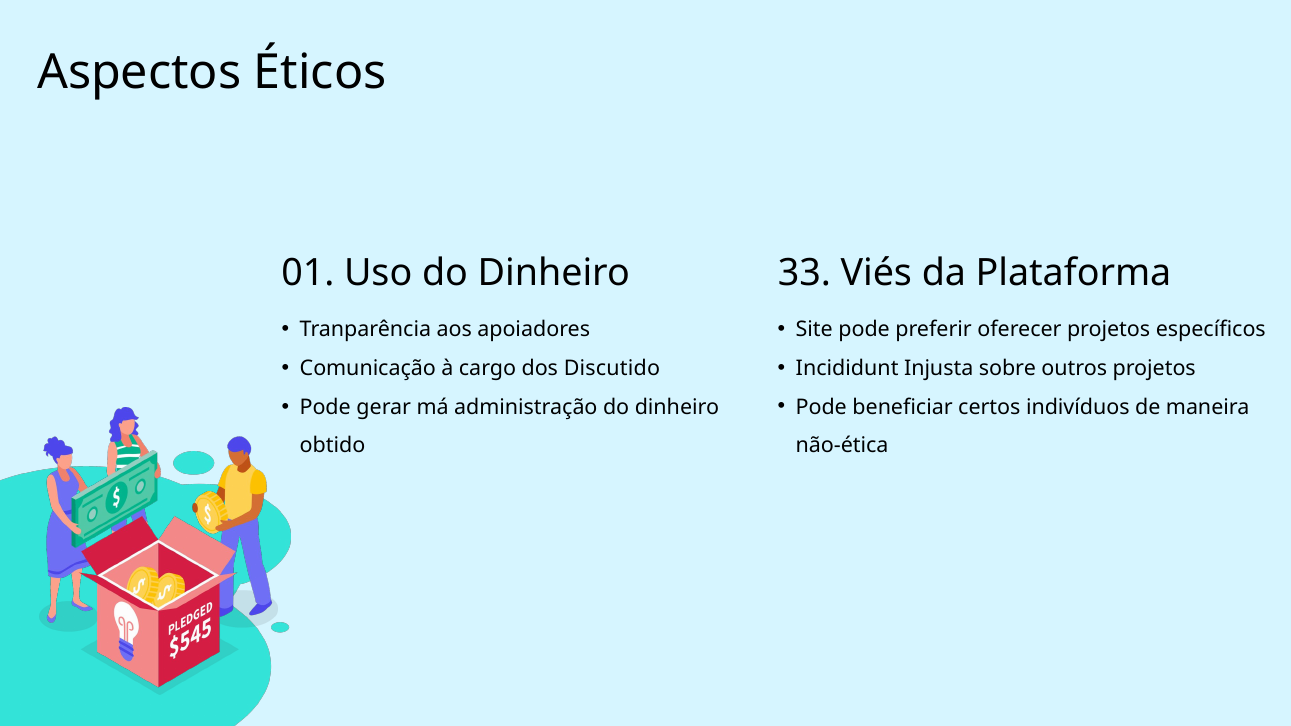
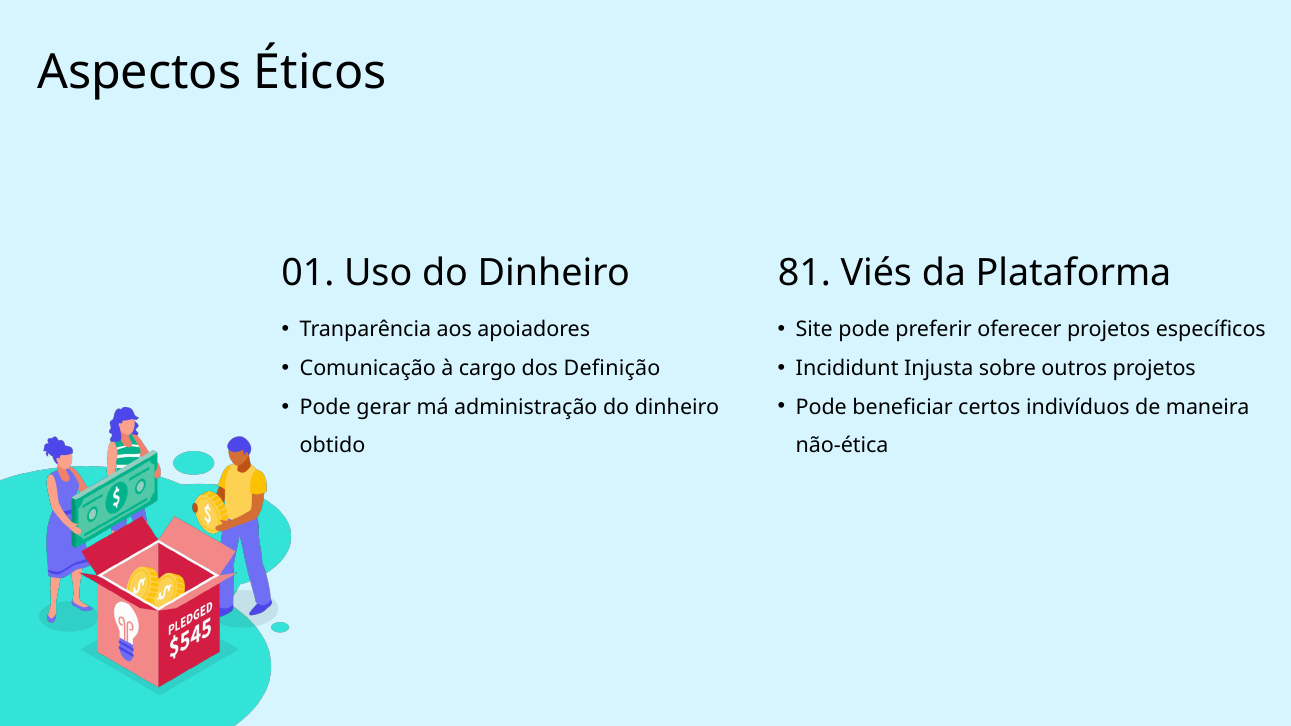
33: 33 -> 81 (804, 273)
Discutido: Discutido -> Definição (612, 369)
